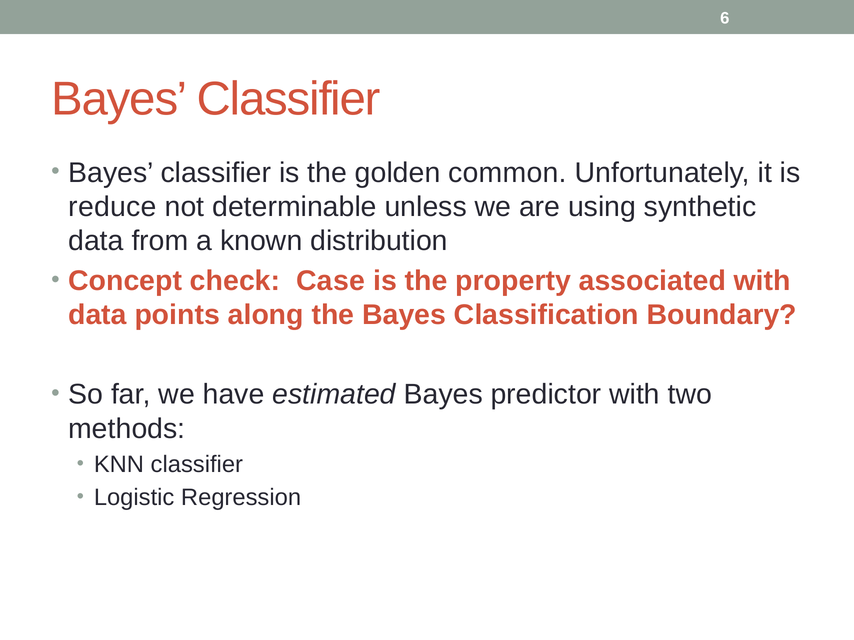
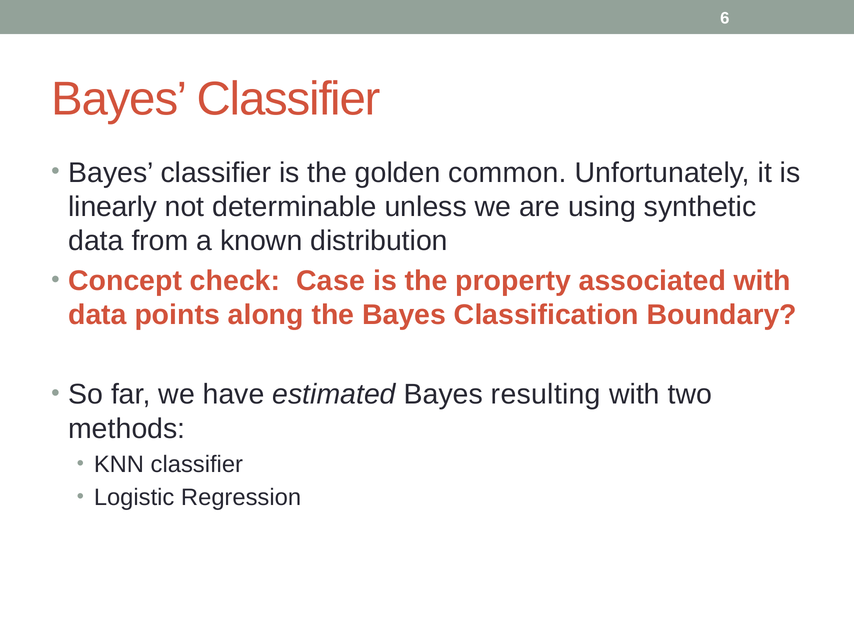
reduce: reduce -> linearly (113, 207)
predictor: predictor -> resulting (546, 395)
